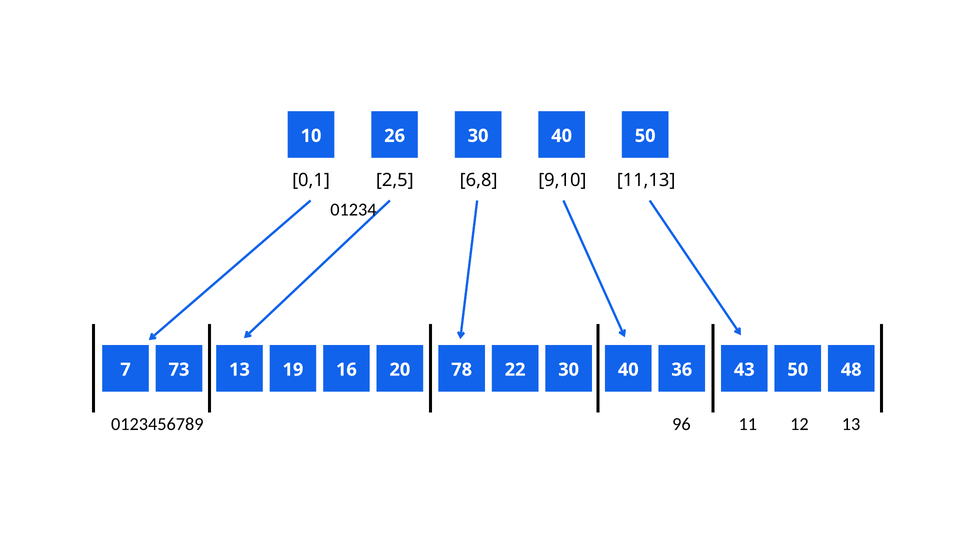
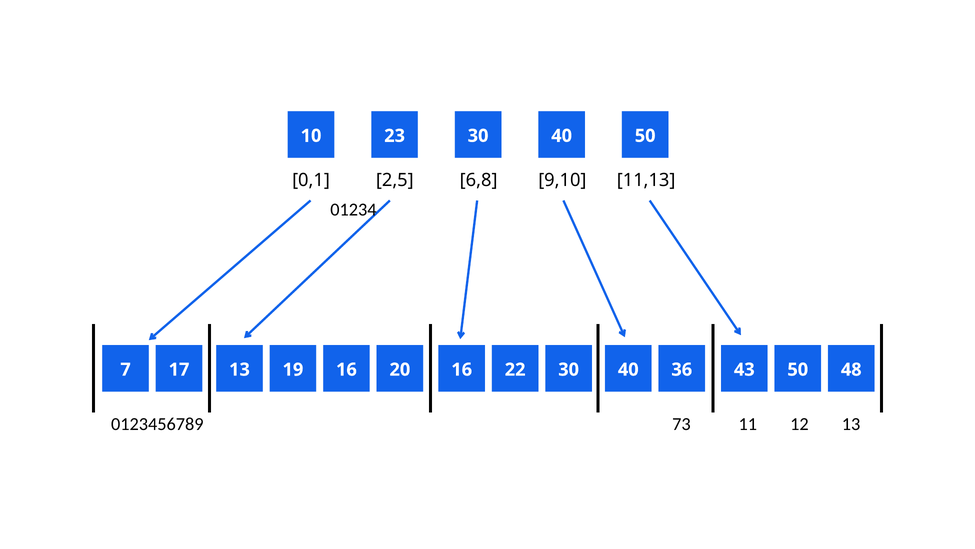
26: 26 -> 23 (395, 136)
73: 73 -> 17 (179, 369)
20 78: 78 -> 16 (462, 369)
96: 96 -> 73 (681, 424)
